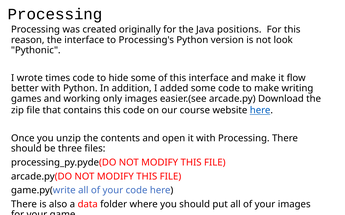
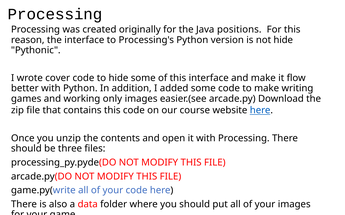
not look: look -> hide (283, 40)
times: times -> cover (58, 78)
